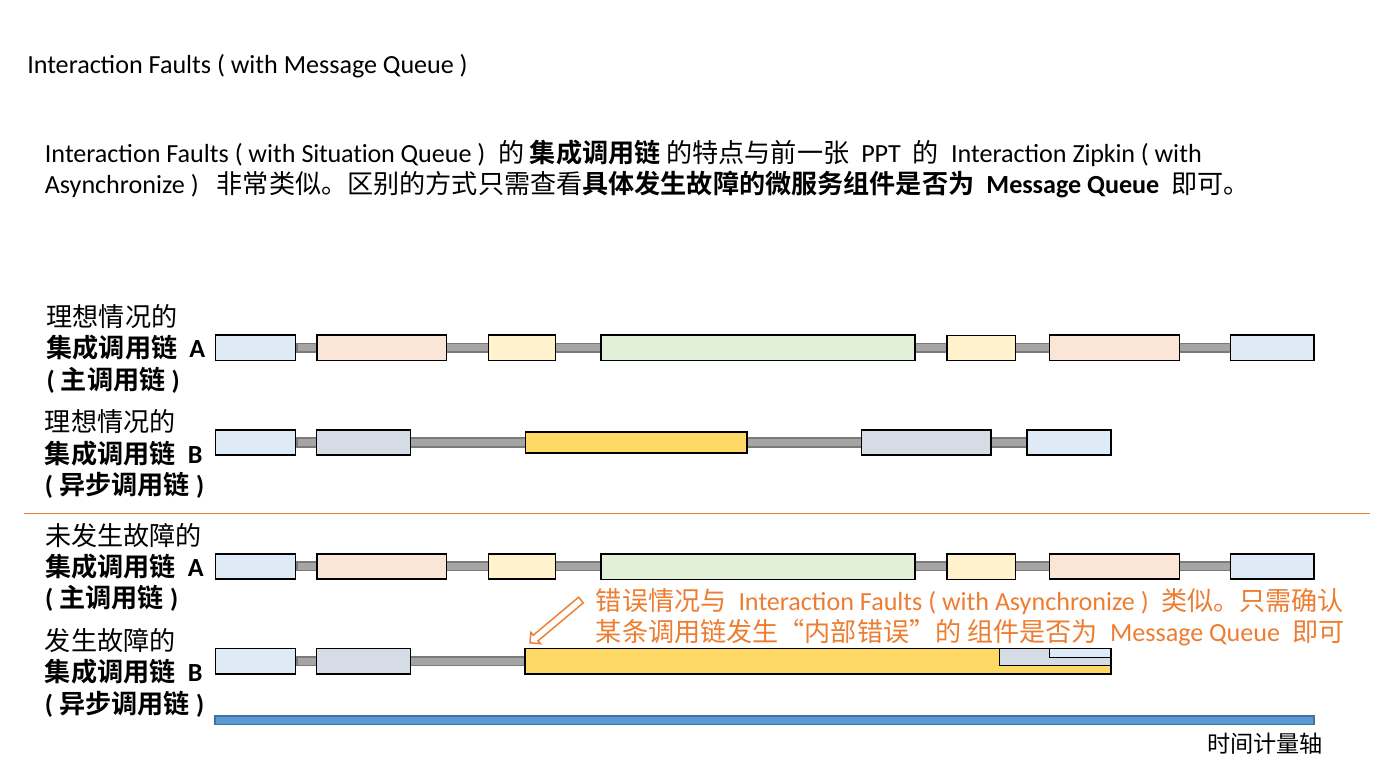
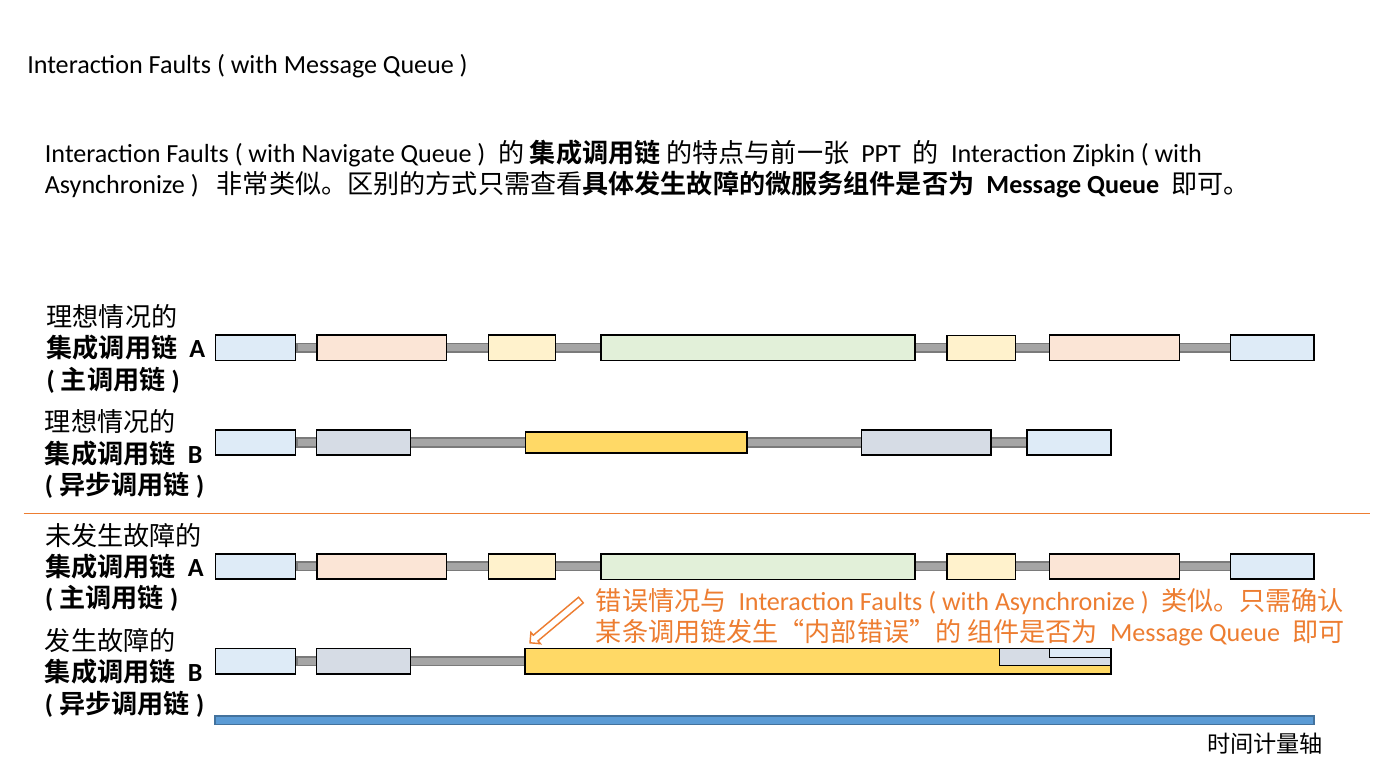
Situation: Situation -> Navigate (348, 154)
